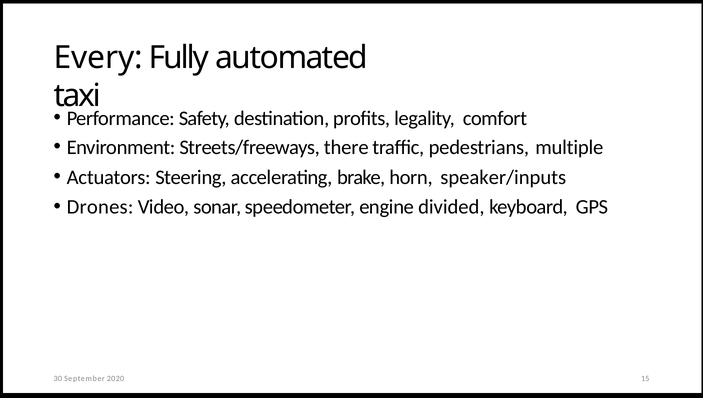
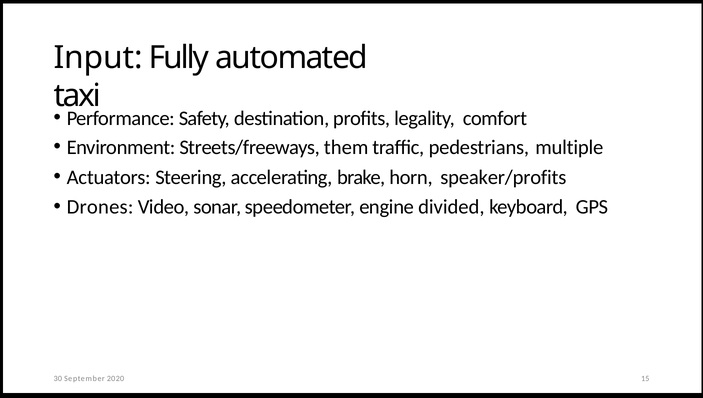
Every: Every -> Input (98, 58)
there: there -> them (346, 147)
speaker/inputs: speaker/inputs -> speaker/profits (503, 177)
